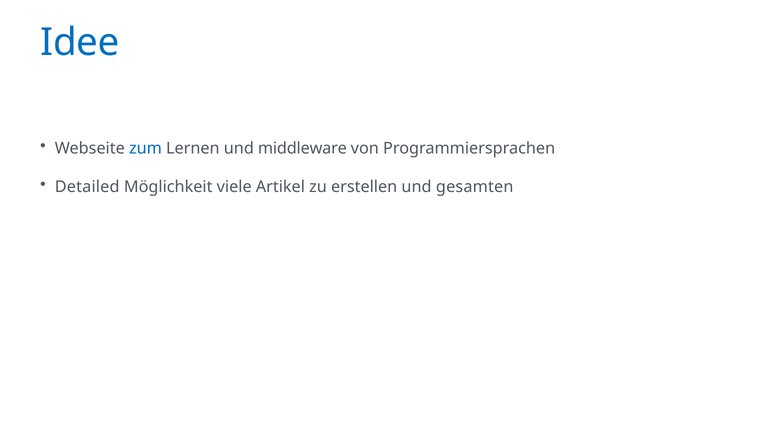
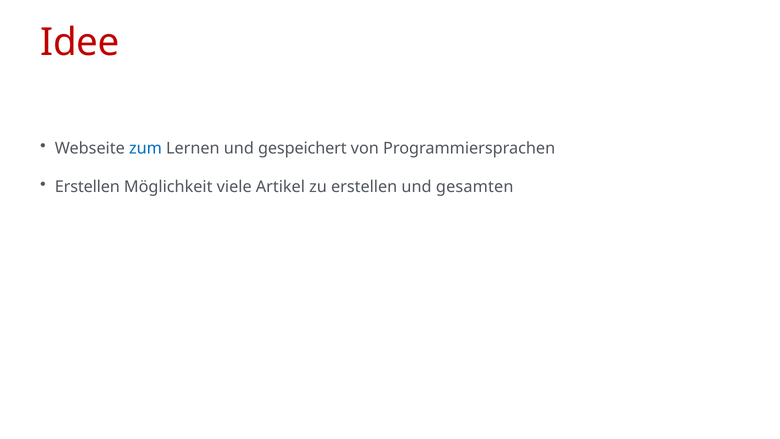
Idee colour: blue -> red (80, 43)
middleware: middleware -> gespeichert (302, 148)
Detailed: Detailed -> Erstellen (87, 187)
